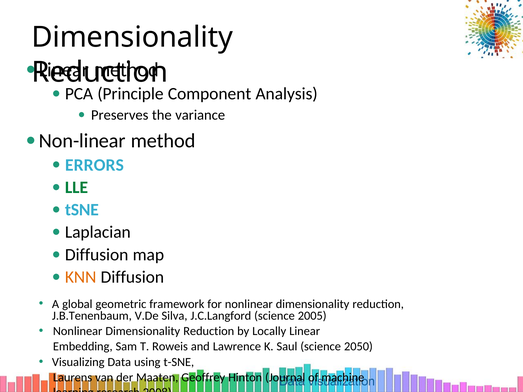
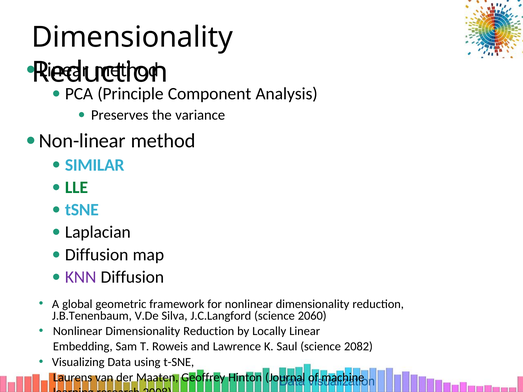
ERRORS: ERRORS -> SIMILAR (95, 165)
KNN colour: orange -> purple (81, 277)
2005: 2005 -> 2060 (312, 316)
2050: 2050 -> 2082 (358, 347)
